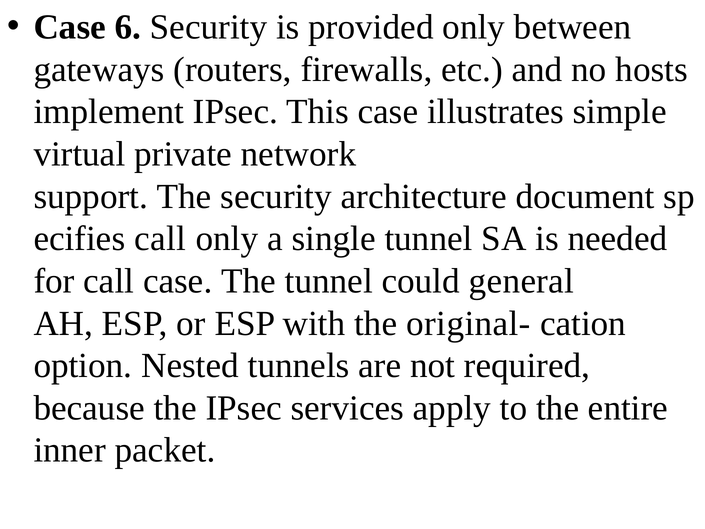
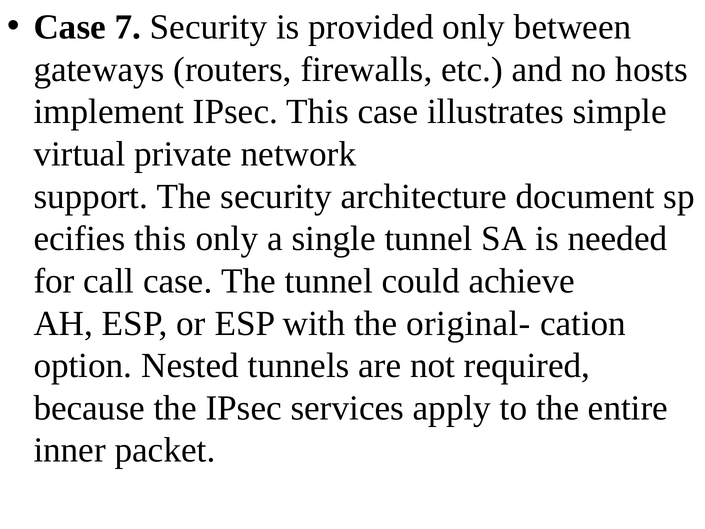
6: 6 -> 7 (128, 27)
call: call -> this (160, 239)
general: general -> achieve (522, 281)
